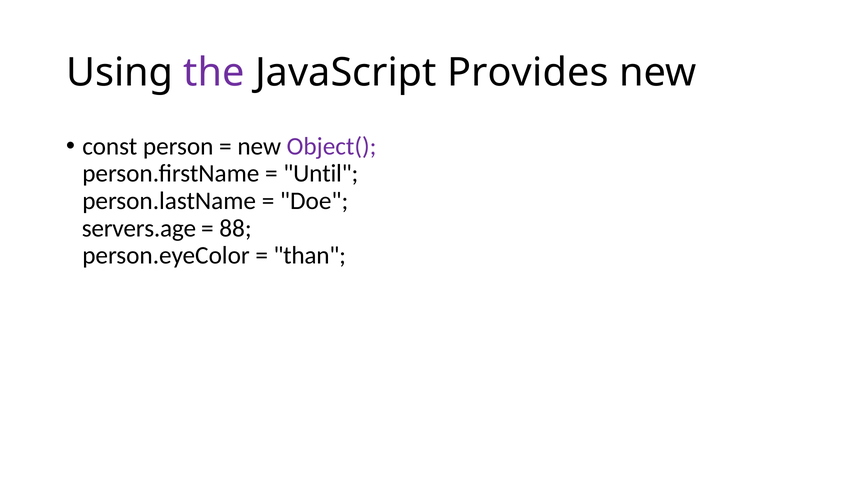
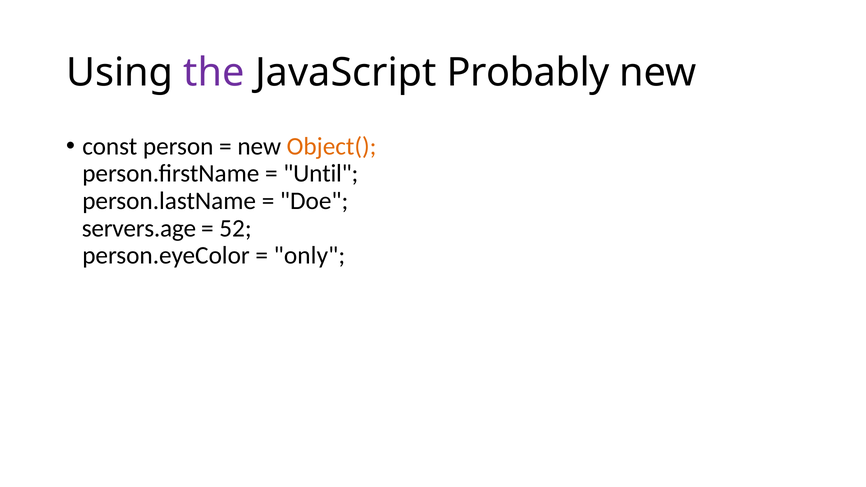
Provides: Provides -> Probably (528, 73)
Object( colour: purple -> orange (332, 146)
88: 88 -> 52 (235, 228)
than: than -> only (309, 256)
